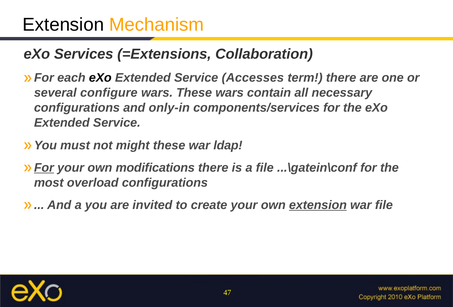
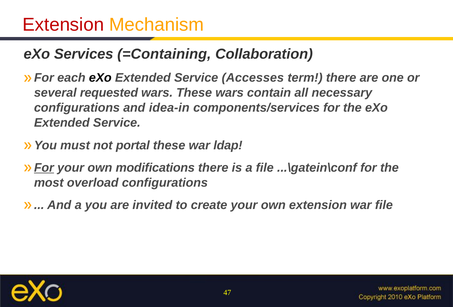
Extension colour: black -> red (63, 25)
=Extensions: =Extensions -> =Containing (164, 54)
configure: configure -> requested (109, 93)
only-in: only-in -> idea-in (169, 108)
might: might -> portal (133, 145)
extension underline: present -> none (318, 205)
